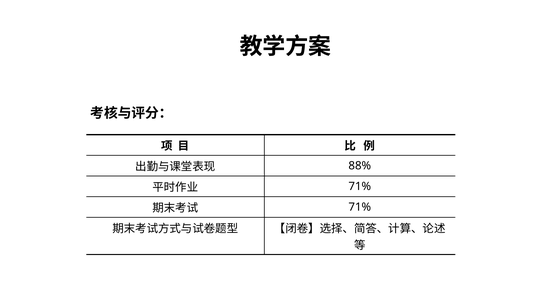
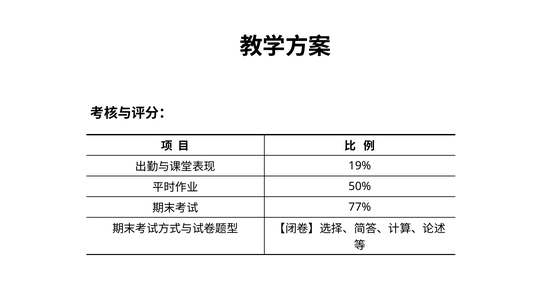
88%: 88% -> 19% (360, 166)
71%: 71% -> 50% (360, 187)
71%: 71% -> 77% (360, 207)
